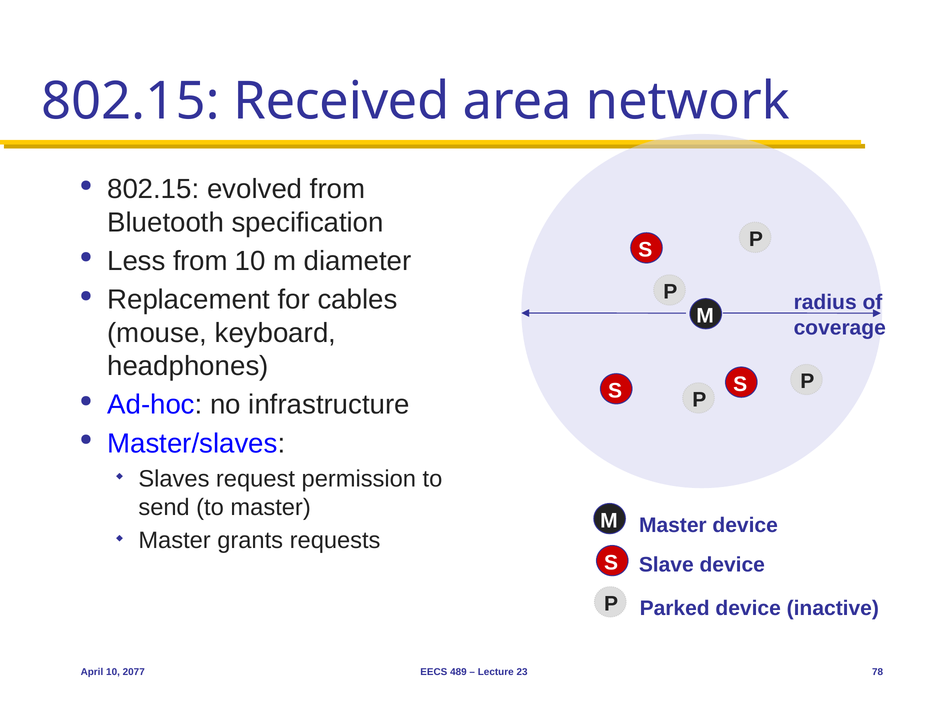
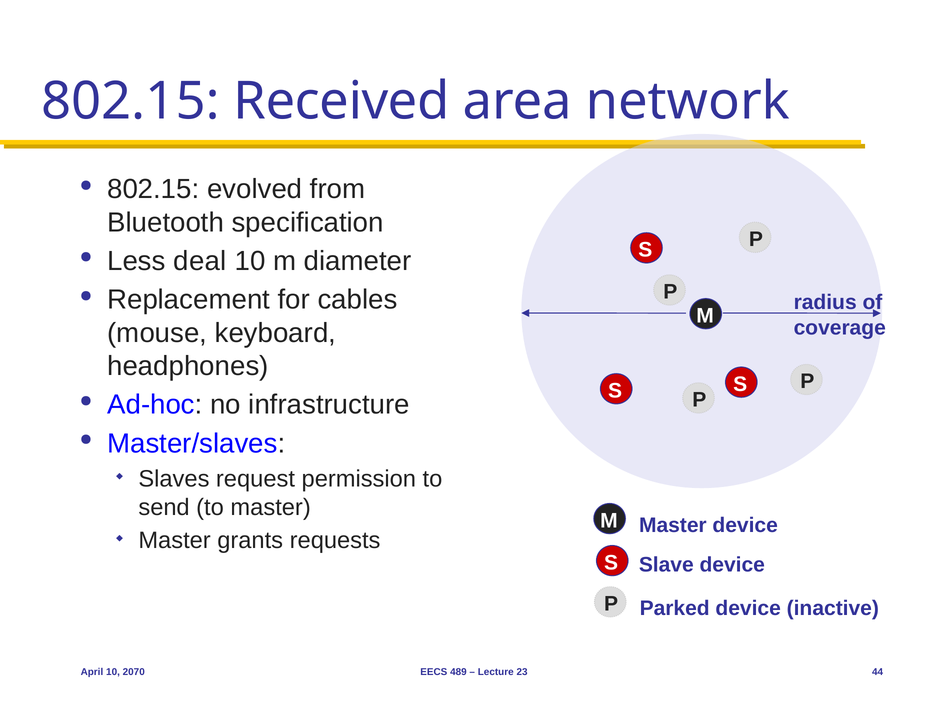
Less from: from -> deal (200, 261)
2077: 2077 -> 2070 (134, 672)
78: 78 -> 44 (878, 672)
